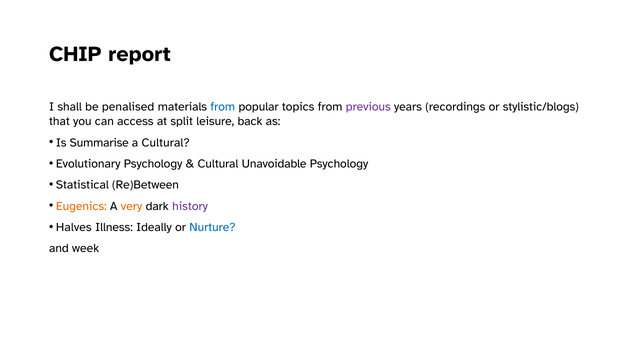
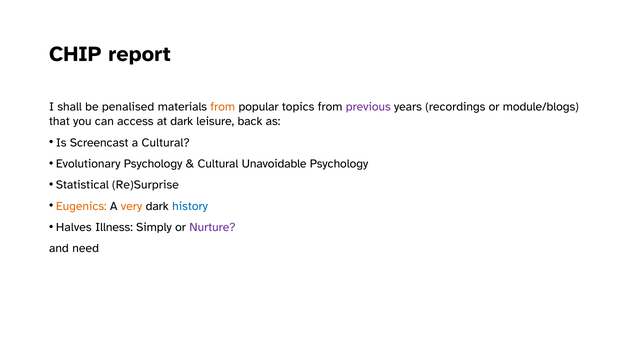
from colour: blue -> orange (223, 107)
stylistic/blogs: stylistic/blogs -> module/blogs (541, 107)
at split: split -> dark (182, 121)
Summarise: Summarise -> Screencast (99, 143)
Re)Between: Re)Between -> Re)Surprise (145, 185)
history colour: purple -> blue (190, 206)
Ideally: Ideally -> Simply (154, 227)
Nurture colour: blue -> purple (212, 227)
week: week -> need (86, 249)
